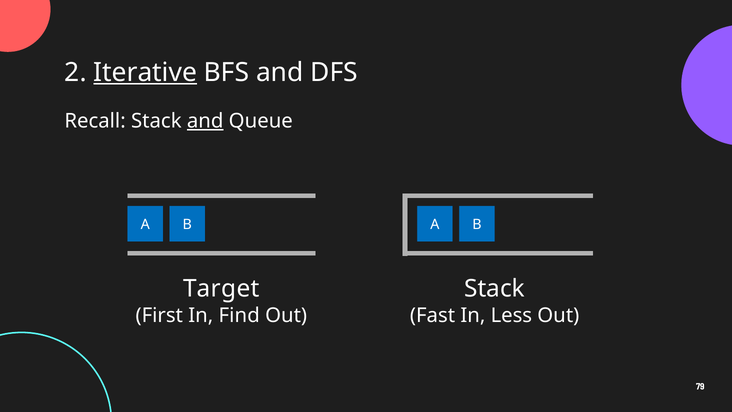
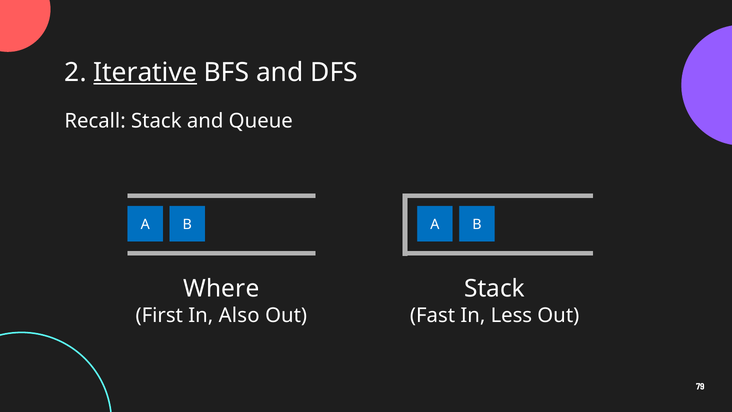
and underline: present -> none (205, 121)
Target: Target -> Where (221, 289)
Find: Find -> Also (239, 315)
